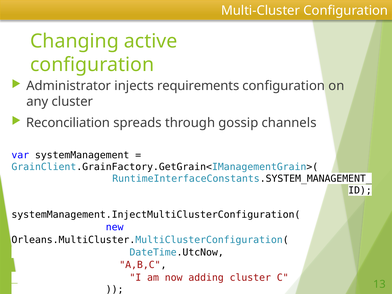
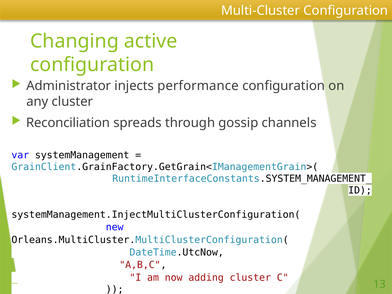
requirements: requirements -> performance (198, 86)
